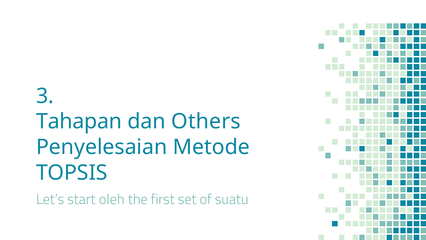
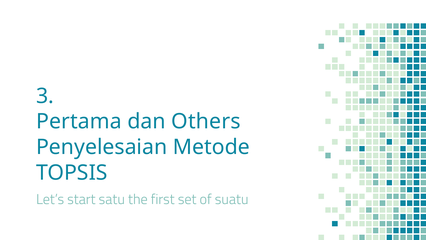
Tahapan: Tahapan -> Pertama (79, 121)
oleh: oleh -> satu (112, 199)
